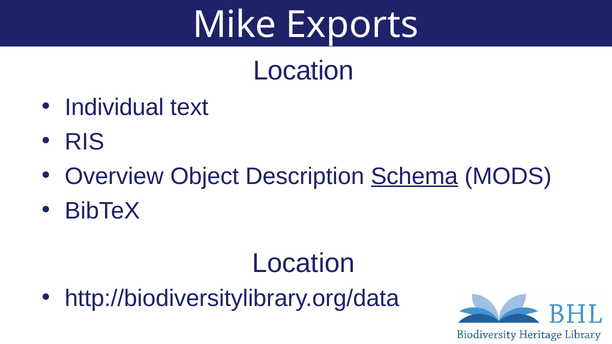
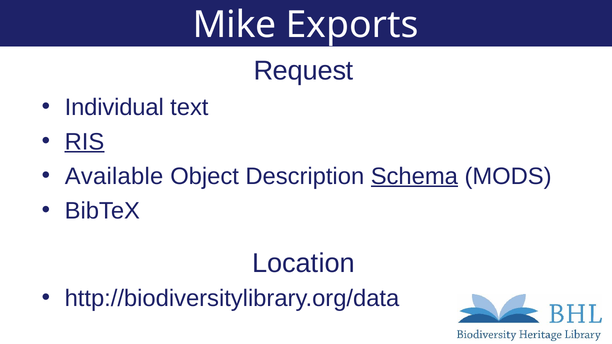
Location: Location -> Request (303, 71)
RIS underline: none -> present (84, 142)
Overview: Overview -> Available (114, 176)
